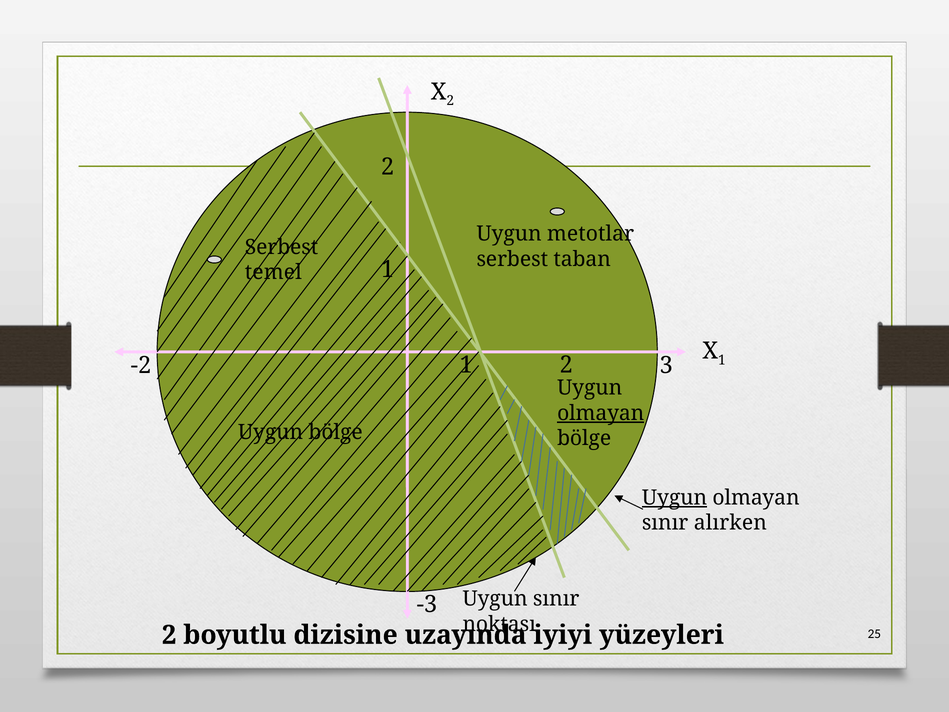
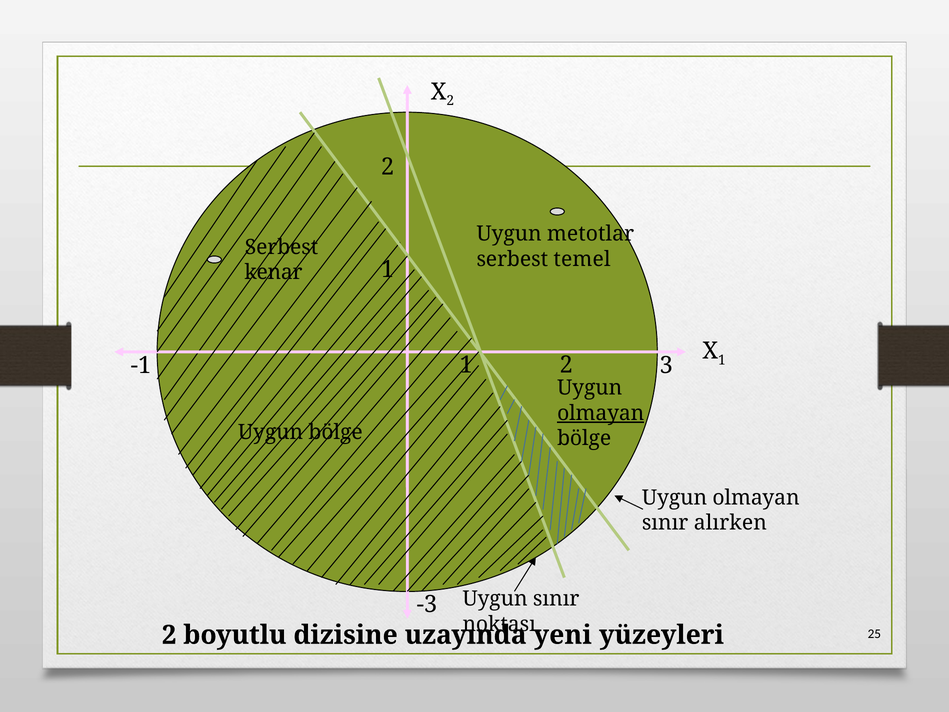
taban: taban -> temel (582, 259)
temel: temel -> kenar (273, 272)
-2: -2 -> -1 (141, 365)
Uygun underline: present -> none (675, 498)
iyiyi: iyiyi -> yeni (563, 635)
